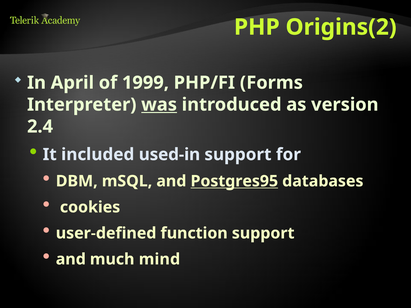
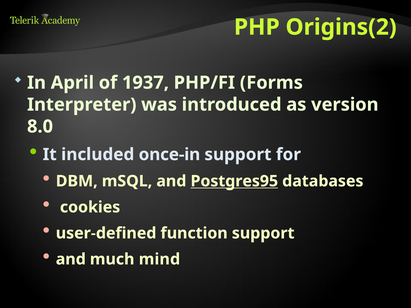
1999: 1999 -> 1937 (145, 83)
was underline: present -> none (159, 105)
2.4: 2.4 -> 8.0 (40, 127)
used-in: used-in -> once-in (169, 155)
